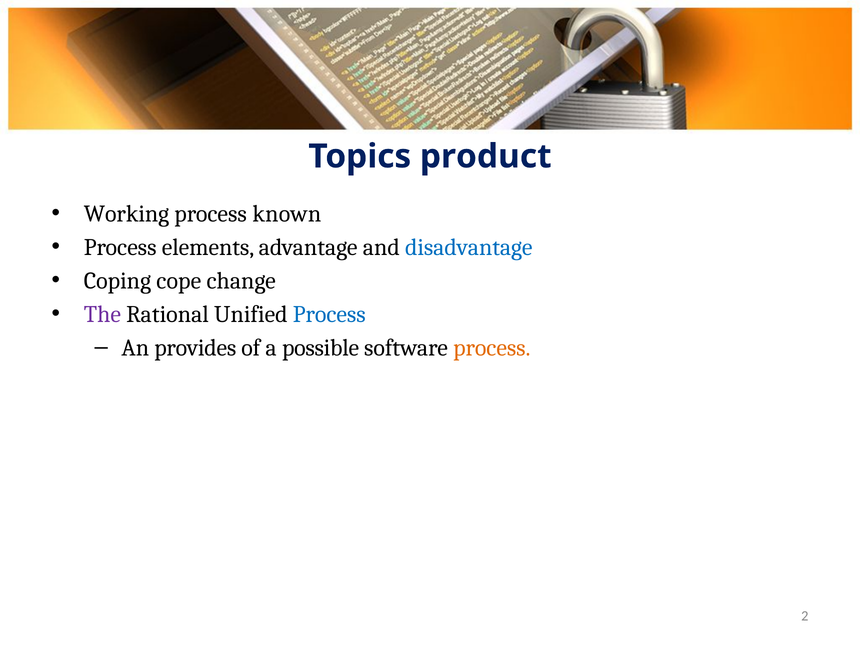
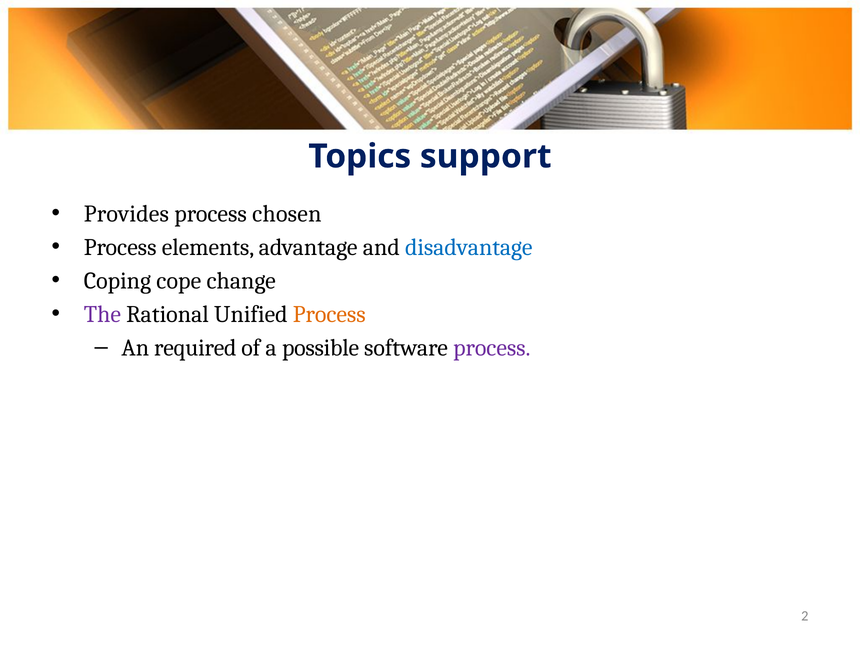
product: product -> support (486, 156)
Working: Working -> Provides (126, 214)
known: known -> chosen (287, 214)
Process colour: blue -> orange (329, 314)
provides: provides -> required (195, 348)
process colour: orange -> purple (492, 348)
